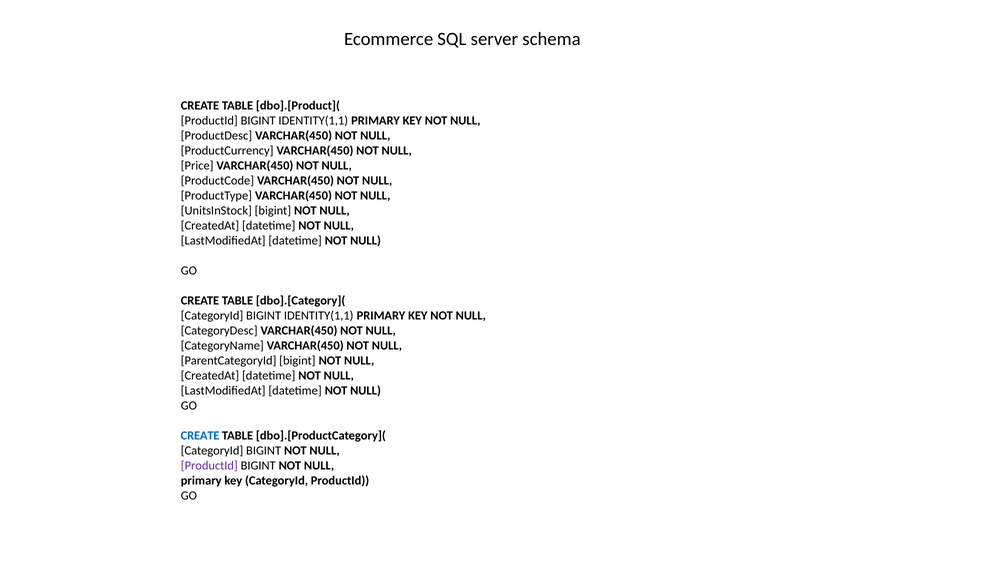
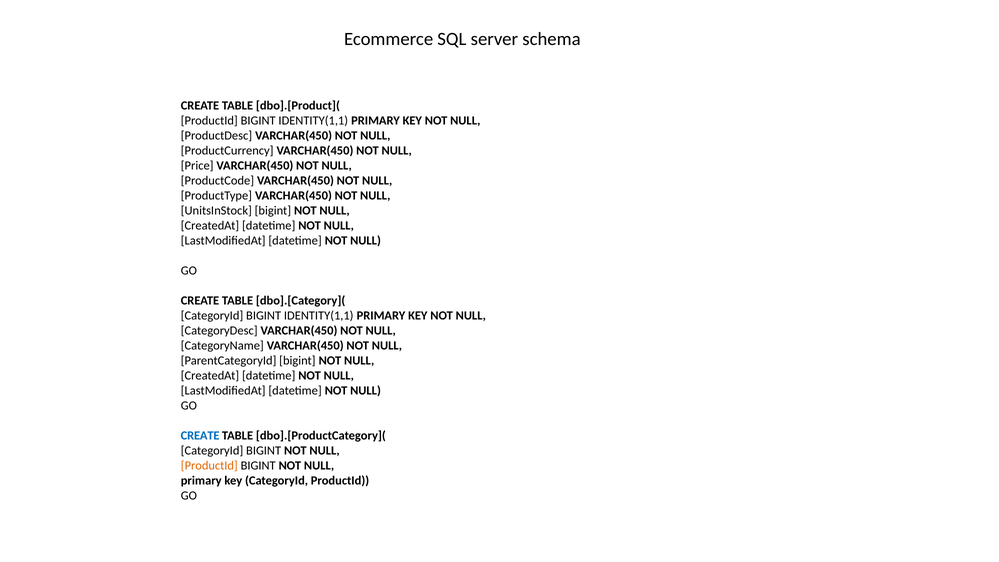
ProductId colour: purple -> orange (209, 465)
